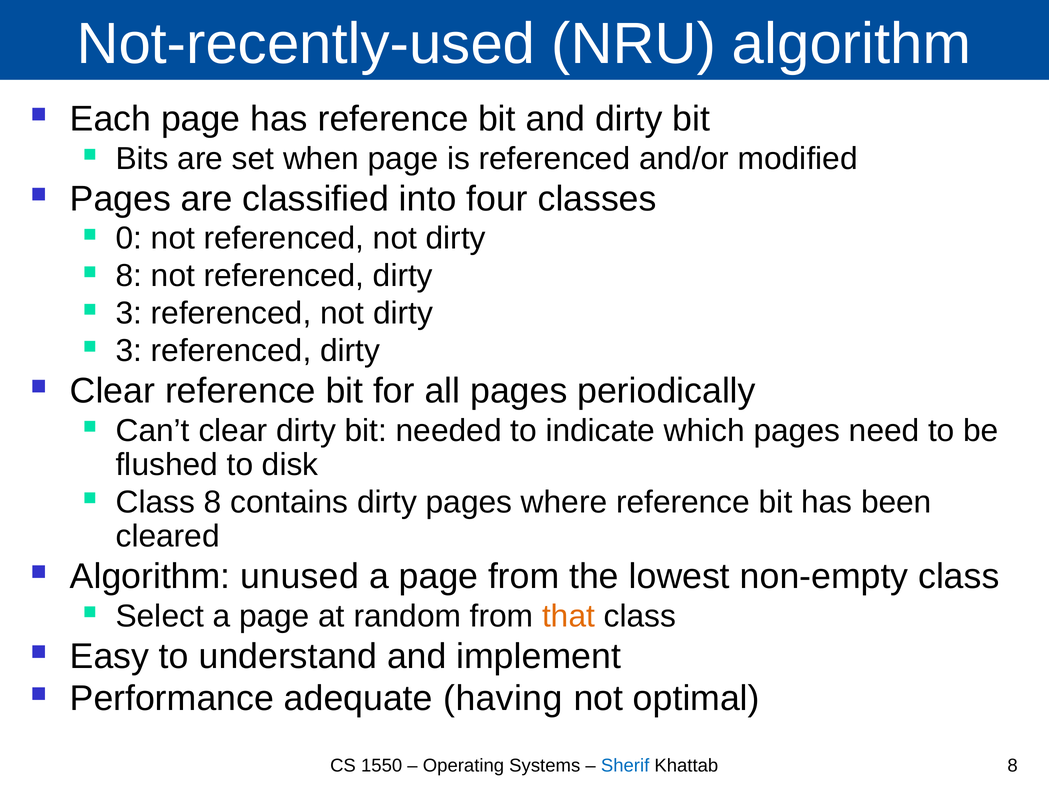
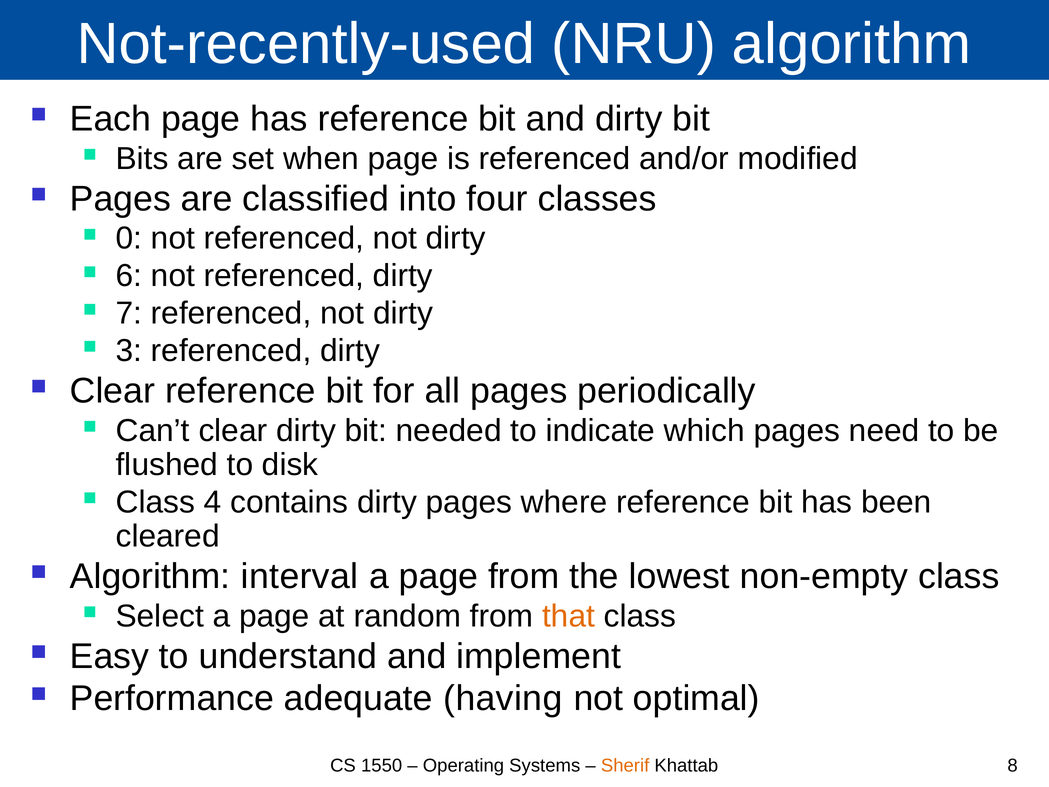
8: 8 -> 6 (129, 276)
3: 3 -> 7 (129, 313)
Class 8: 8 -> 4 (213, 502)
unused: unused -> interval (300, 576)
Sherif colour: blue -> orange (625, 765)
